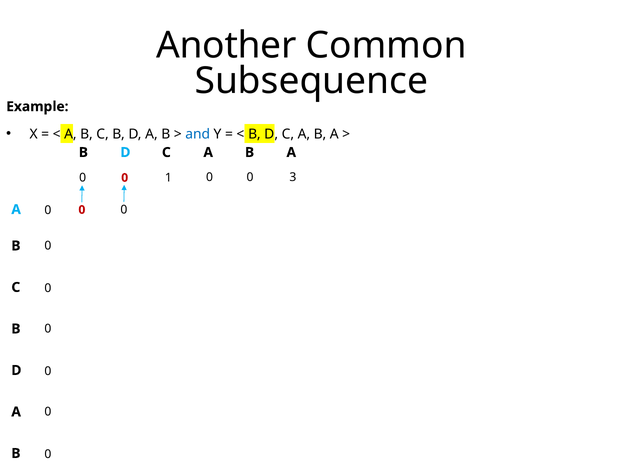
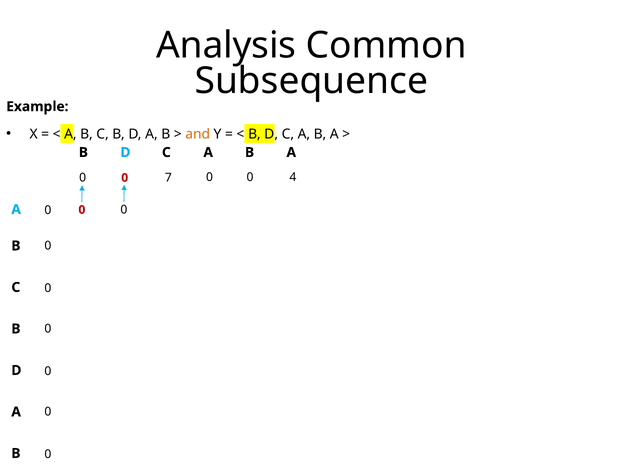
Another: Another -> Analysis (226, 45)
and colour: blue -> orange (198, 134)
1: 1 -> 7 (168, 178)
3: 3 -> 4 (293, 177)
